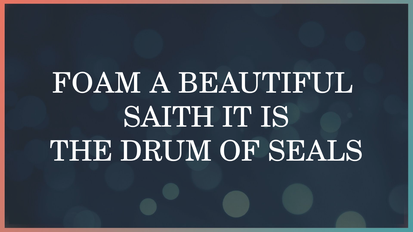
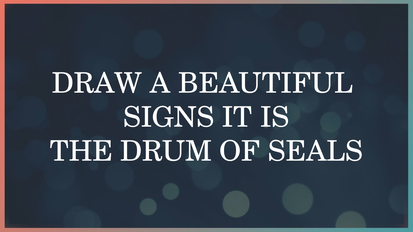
FOAM: FOAM -> DRAW (97, 84)
SAITH: SAITH -> SIGNS (169, 118)
